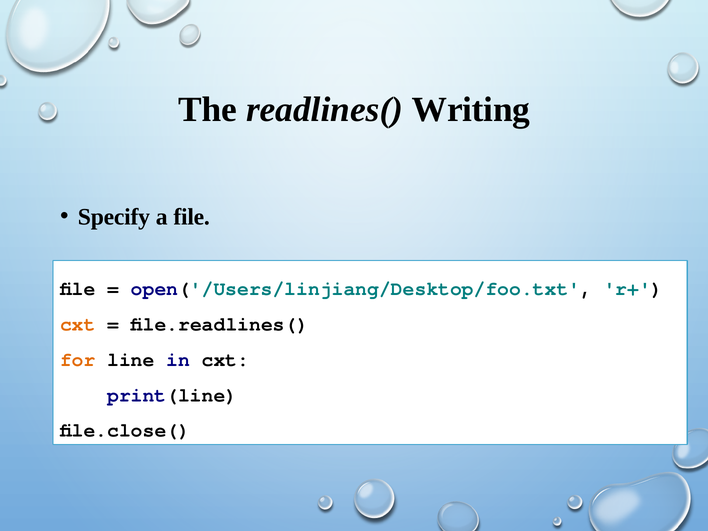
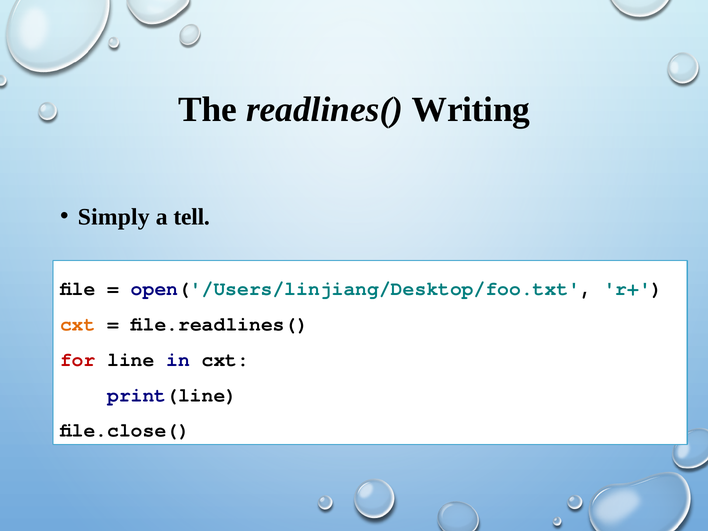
Specify: Specify -> Simply (114, 217)
a file: file -> tell (192, 217)
for colour: orange -> red (78, 360)
